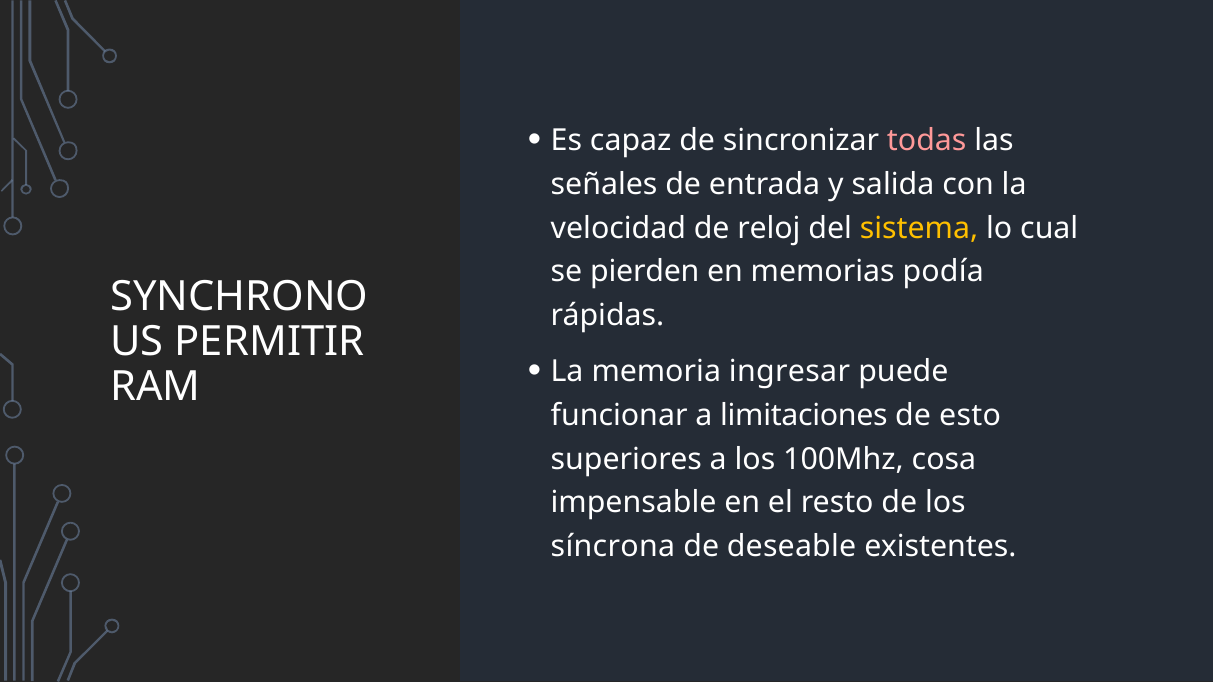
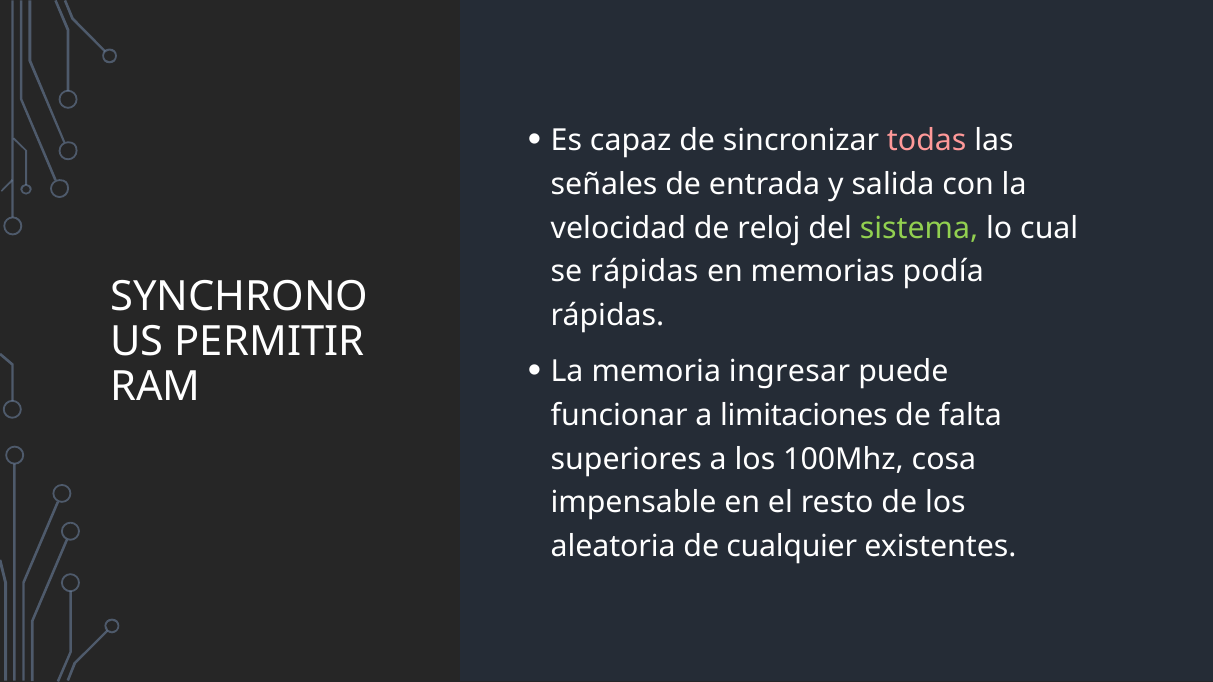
sistema colour: yellow -> light green (919, 228)
se pierden: pierden -> rápidas (644, 272)
esto: esto -> falta (970, 416)
síncrona: síncrona -> aleatoria (613, 547)
deseable: deseable -> cualquier (792, 547)
